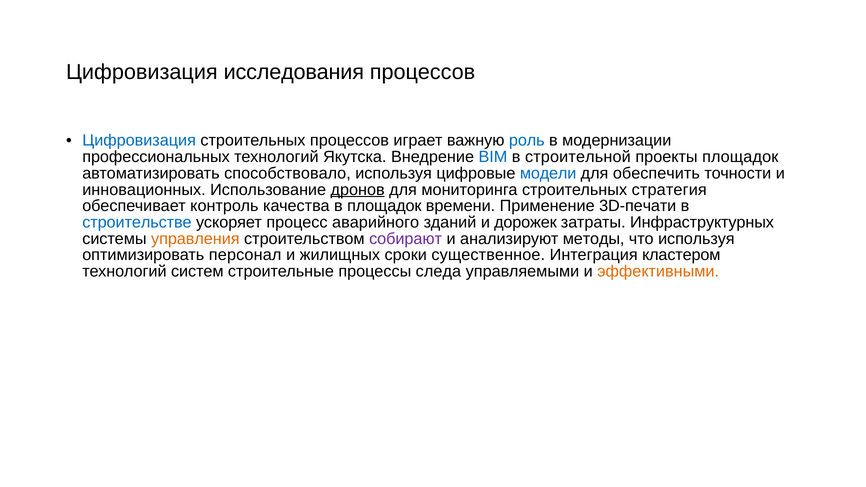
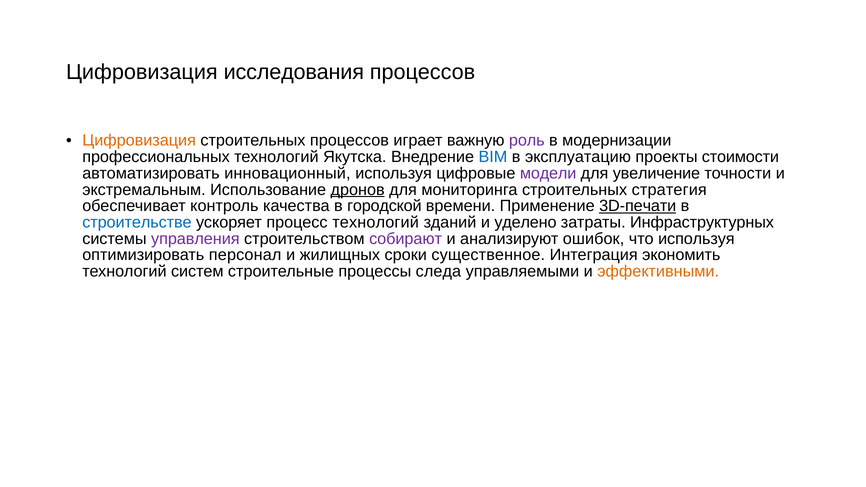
Цифровизация colour: blue -> orange (139, 141)
роль colour: blue -> purple (527, 141)
строительной: строительной -> эксплуатацию (578, 157)
проекты площадок: площадок -> стоимости (740, 157)
способствовало: способствовало -> инновационный (287, 173)
модели colour: blue -> purple (548, 173)
обеспечить: обеспечить -> увеличение (656, 173)
инновационных: инновационных -> экстремальным (144, 190)
в площадок: площадок -> городской (384, 206)
3D-печати underline: none -> present (638, 206)
процесс аварийного: аварийного -> технологий (376, 222)
дорожек: дорожек -> уделено (525, 222)
управления colour: orange -> purple (195, 239)
методы: методы -> ошибок (594, 239)
кластером: кластером -> экономить (681, 255)
